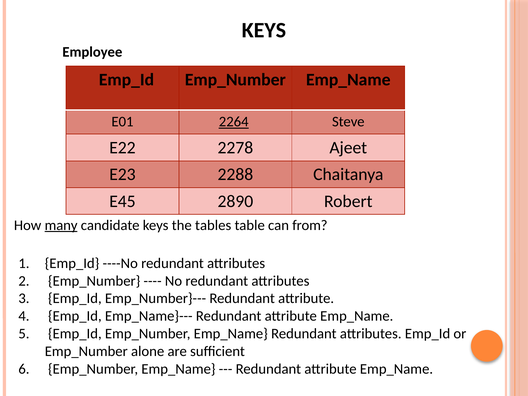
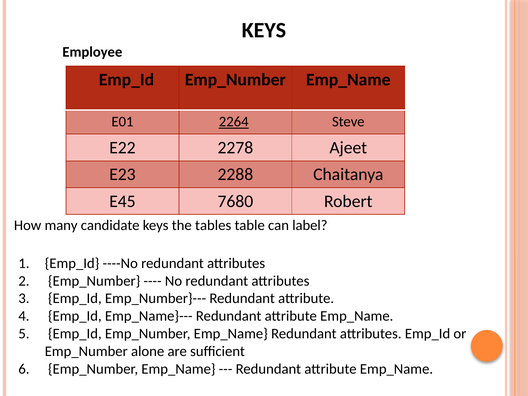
2890: 2890 -> 7680 (235, 201)
many underline: present -> none (61, 225)
from: from -> label (310, 225)
